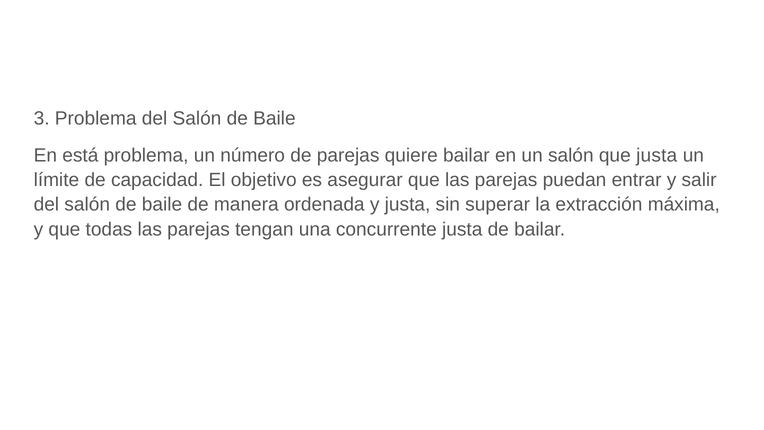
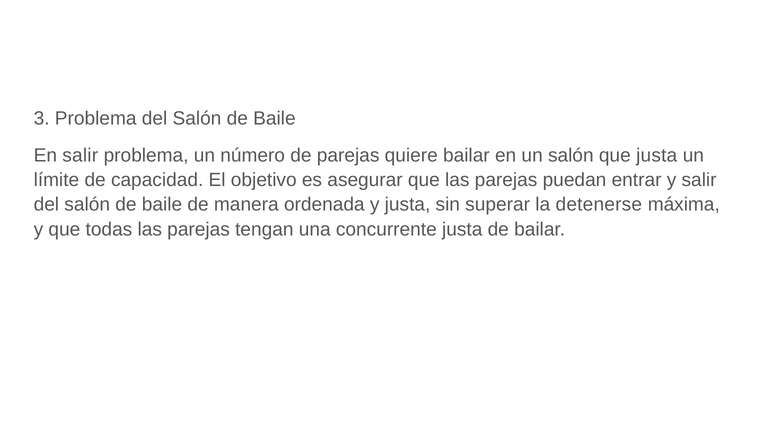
En está: está -> salir (80, 155)
extracción: extracción -> detenerse (599, 205)
